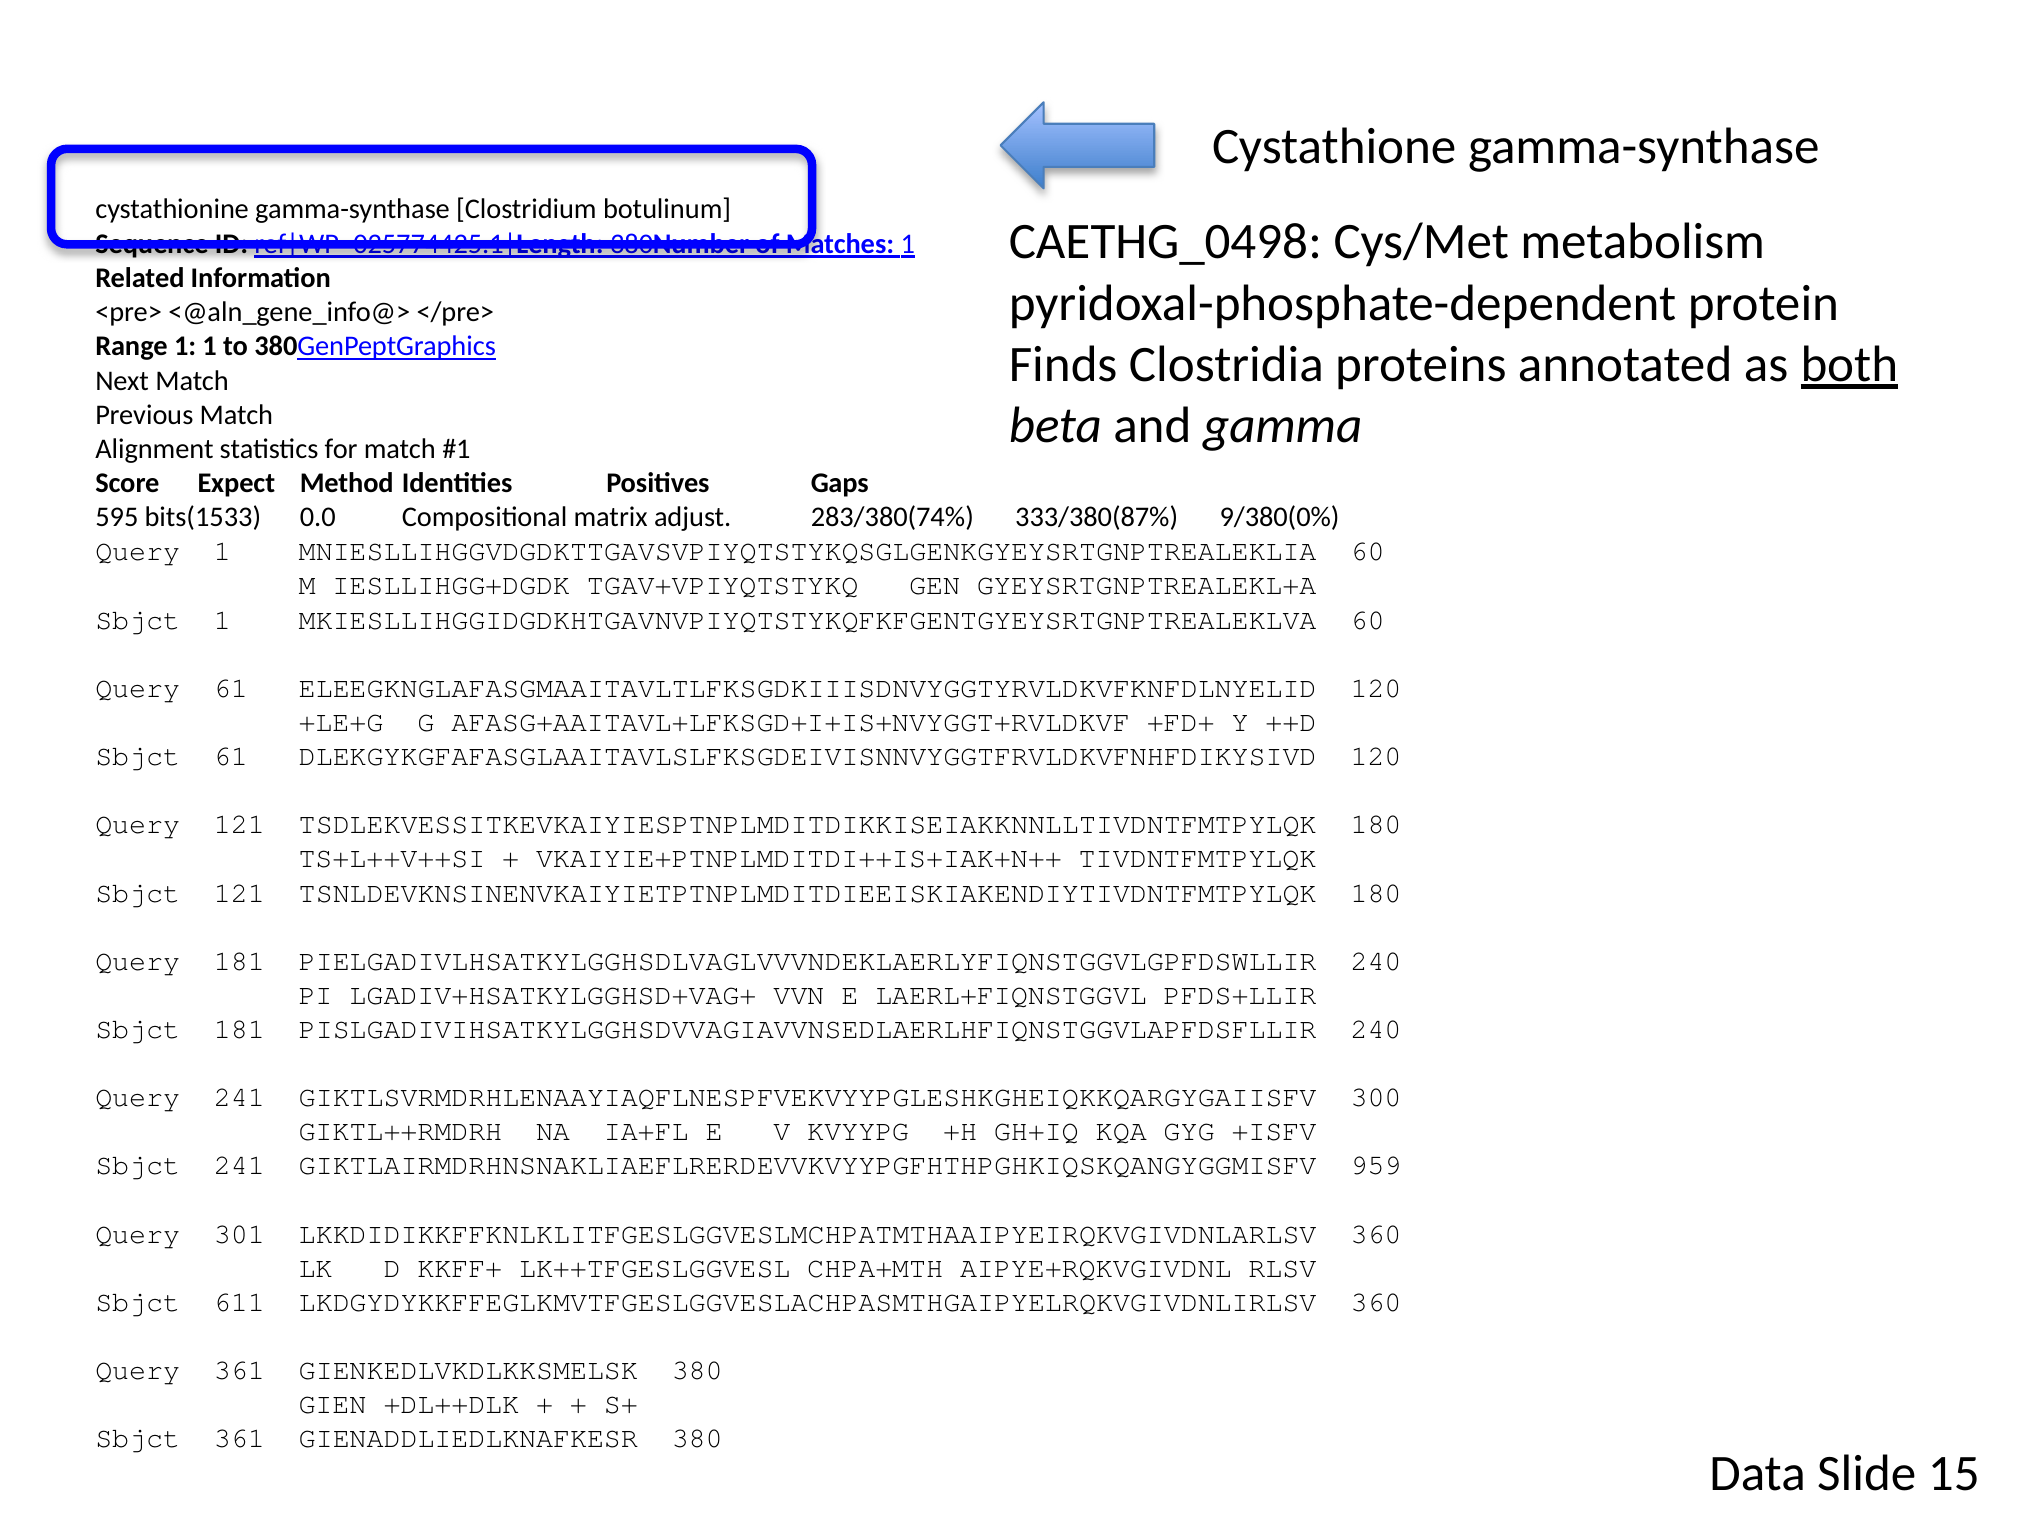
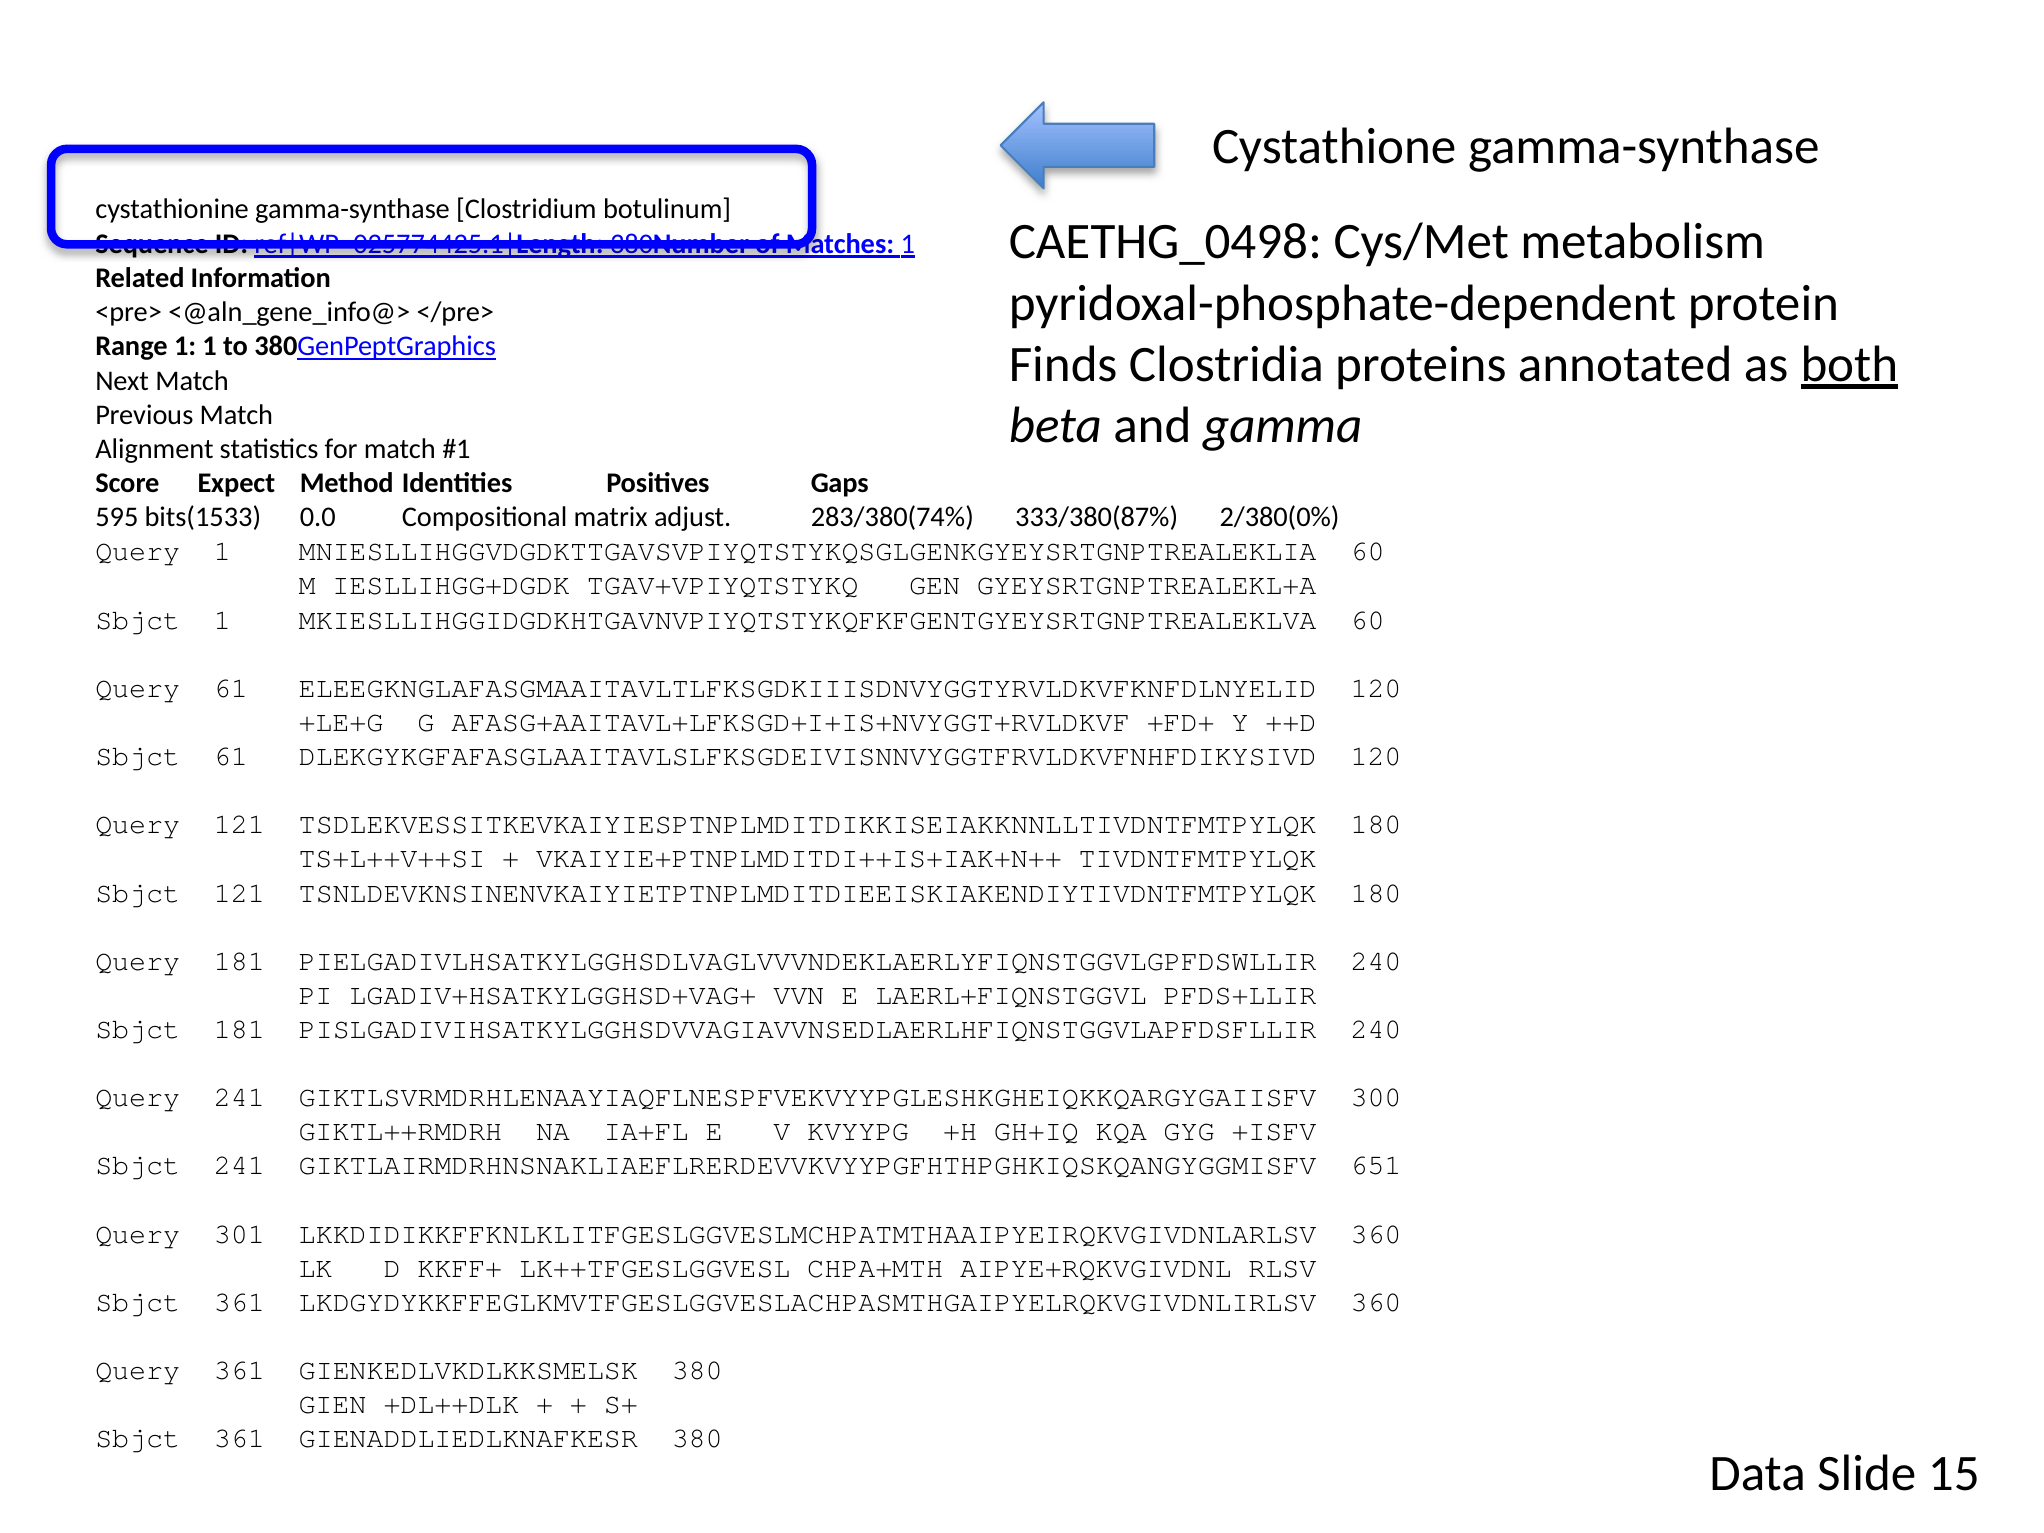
9/380(0%: 9/380(0% -> 2/380(0% (1279, 517)
959: 959 -> 651 (1376, 1166)
611: 611 -> 361 (239, 1302)
